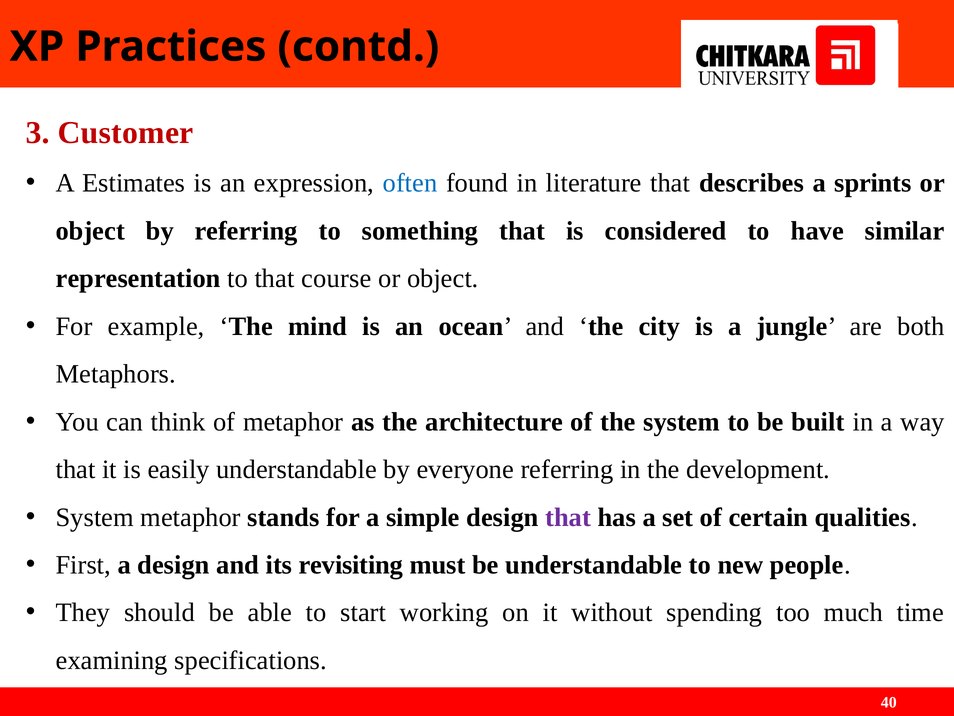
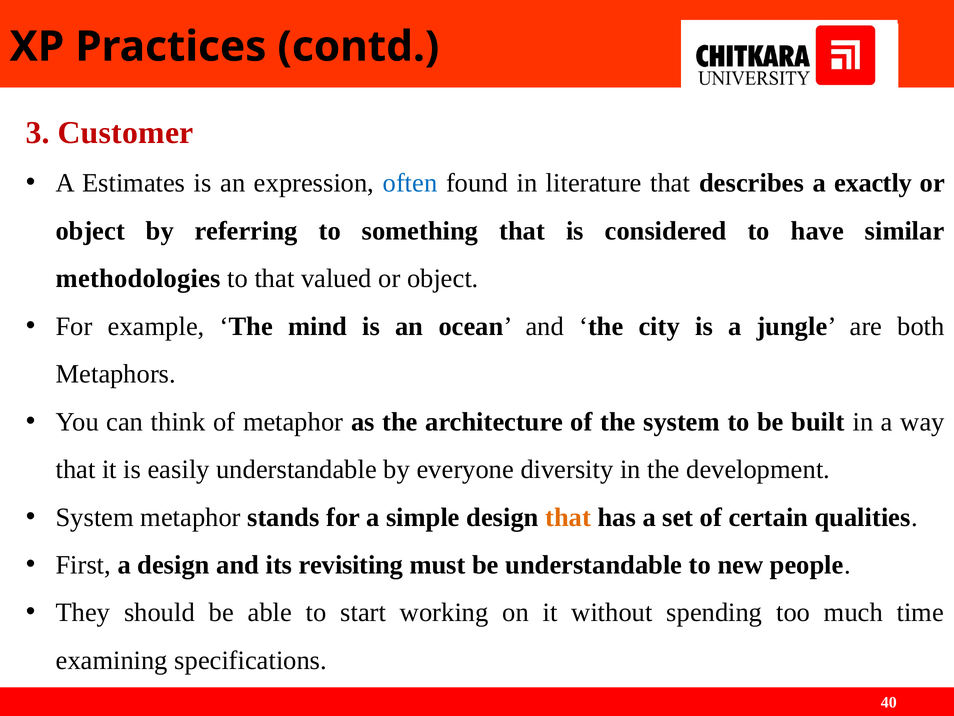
sprints: sprints -> exactly (873, 183)
representation: representation -> methodologies (138, 278)
course: course -> valued (336, 278)
everyone referring: referring -> diversity (567, 469)
that colour: purple -> orange (568, 517)
